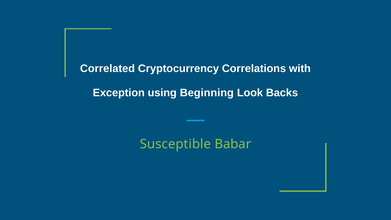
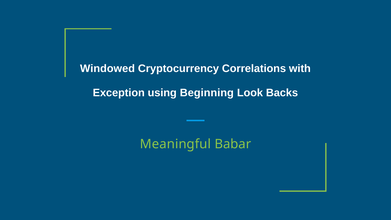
Correlated: Correlated -> Windowed (107, 69)
Susceptible: Susceptible -> Meaningful (175, 144)
